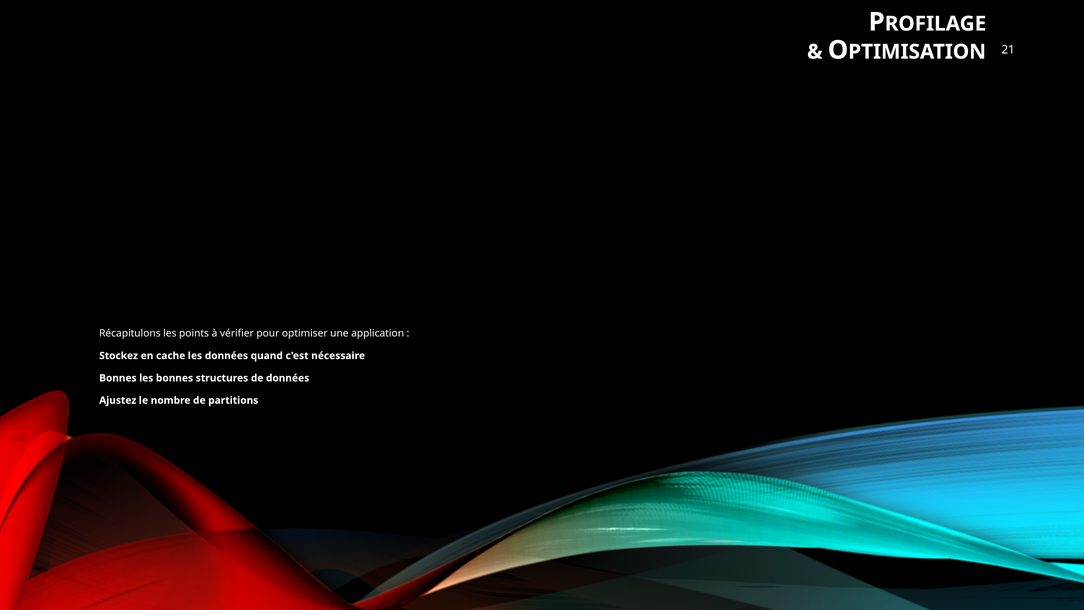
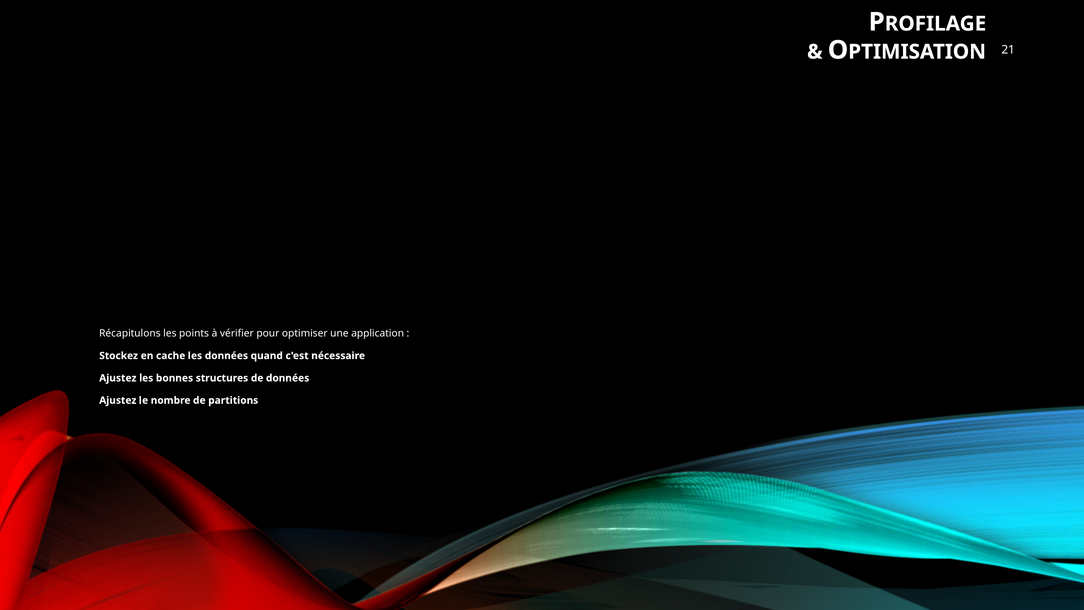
Bonnes: Bonnes -> Ajustez (118, 378)
